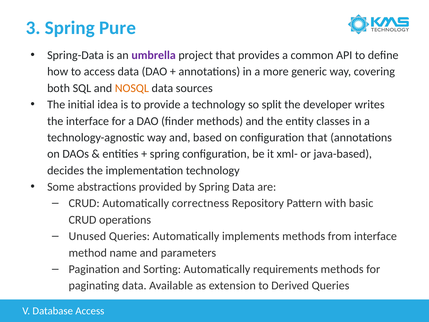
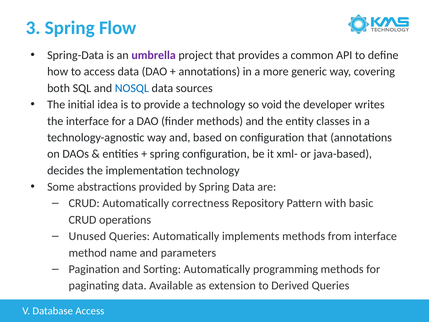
Pure: Pure -> Flow (118, 28)
NOSQL colour: orange -> blue (132, 88)
split: split -> void (272, 105)
requirements: requirements -> programming (286, 269)
